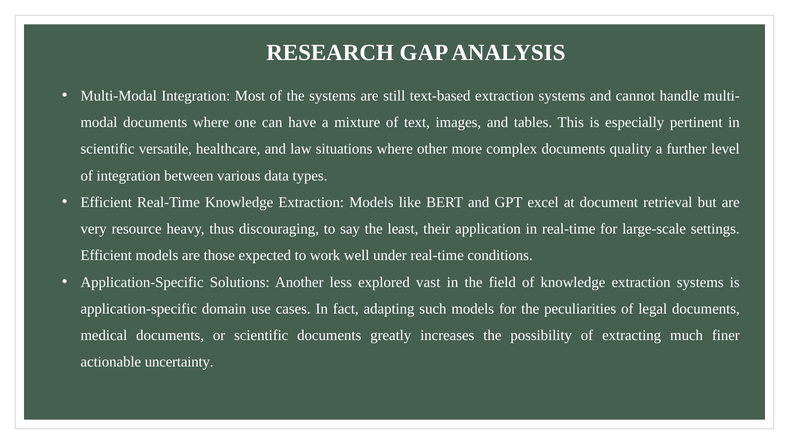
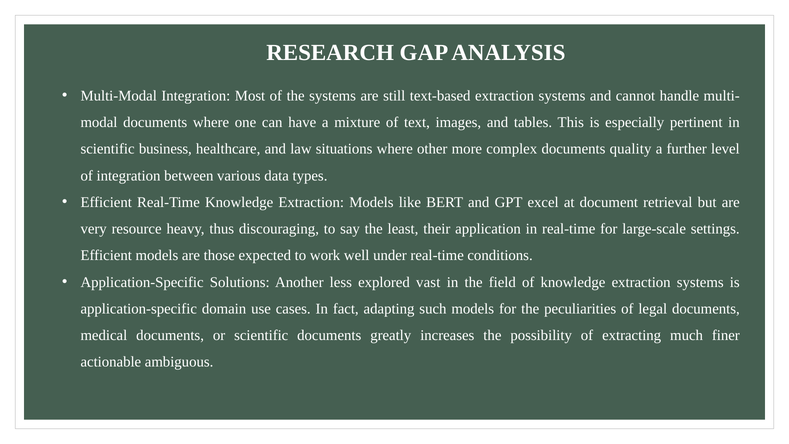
versatile: versatile -> business (165, 149)
uncertainty: uncertainty -> ambiguous (179, 362)
